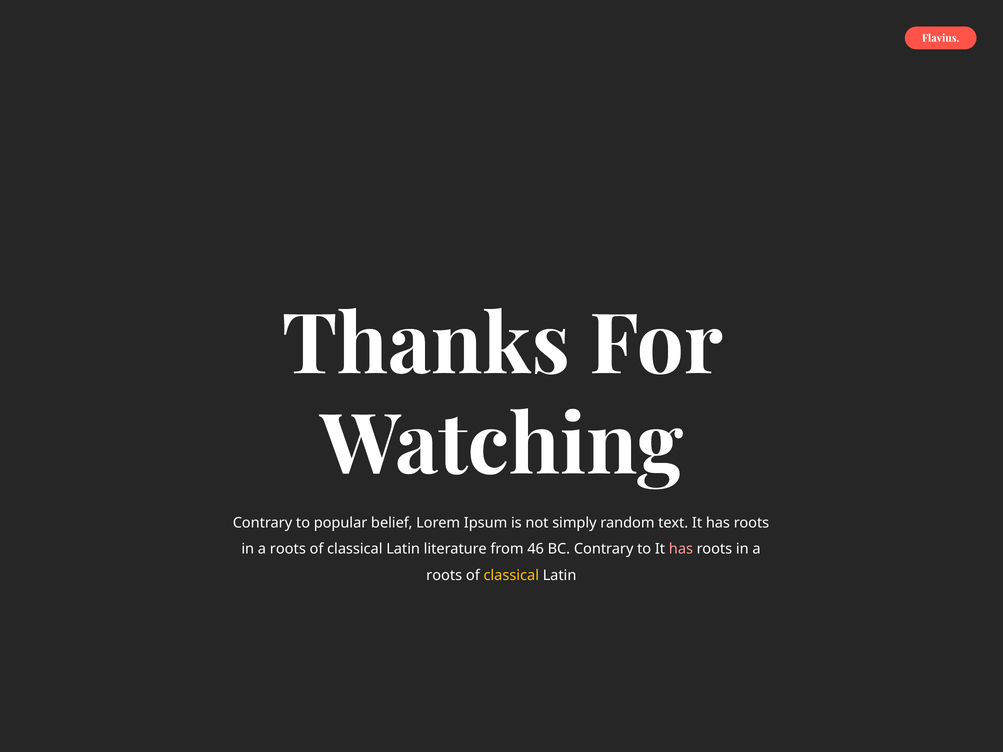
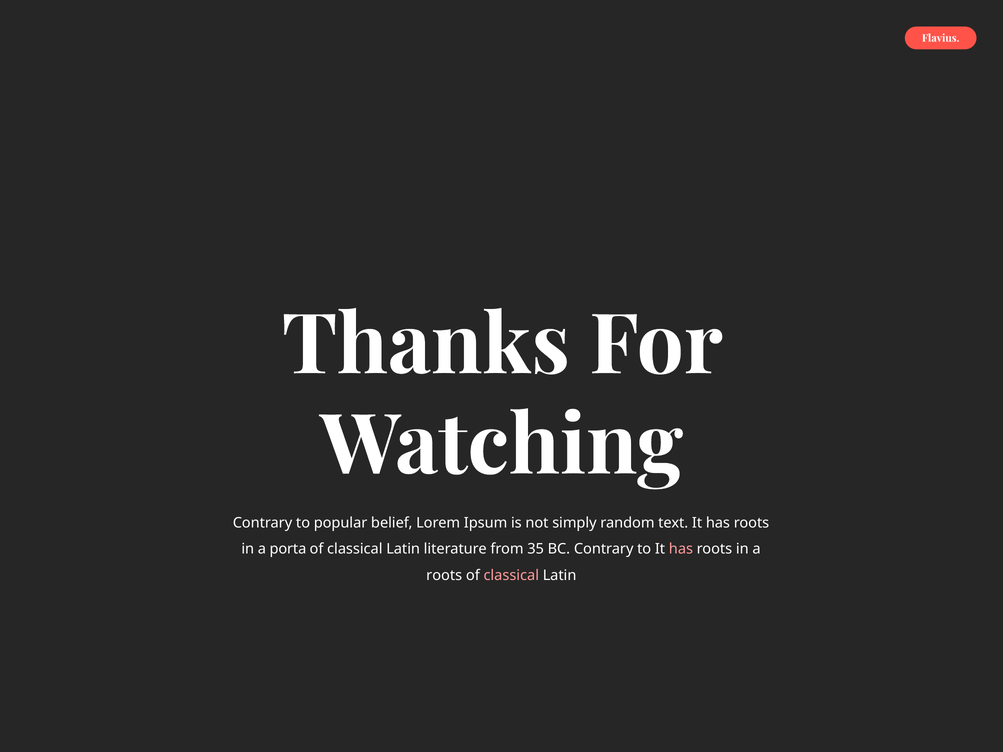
roots: roots -> porta (288, 549)
46: 46 -> 35 (536, 549)
classical colour: yellow -> pink (511, 576)
